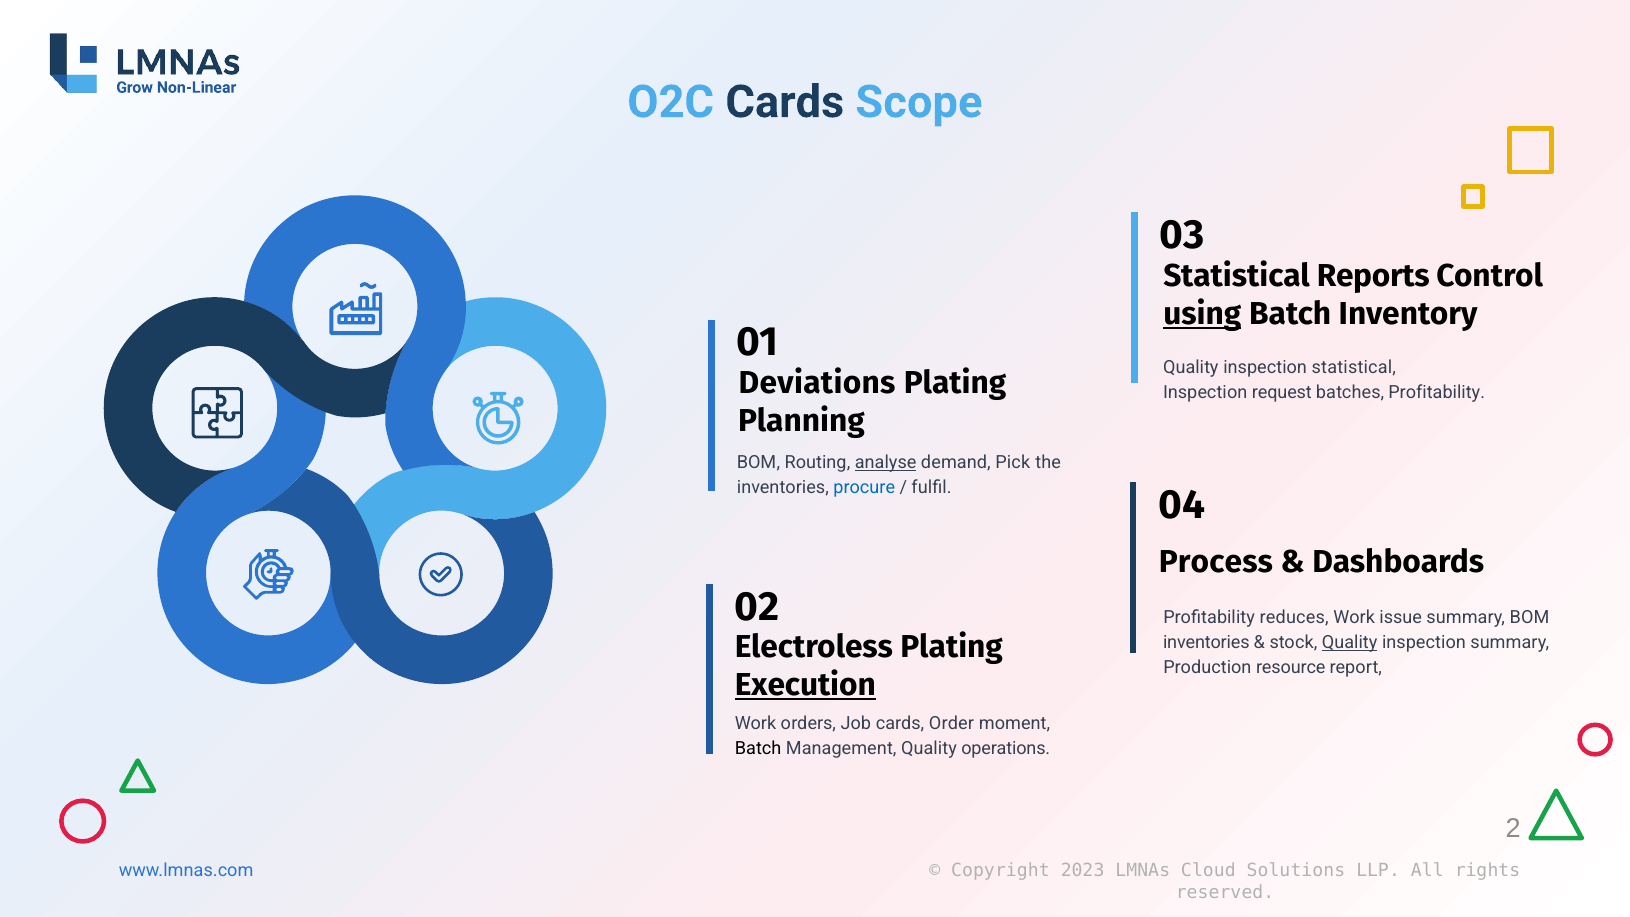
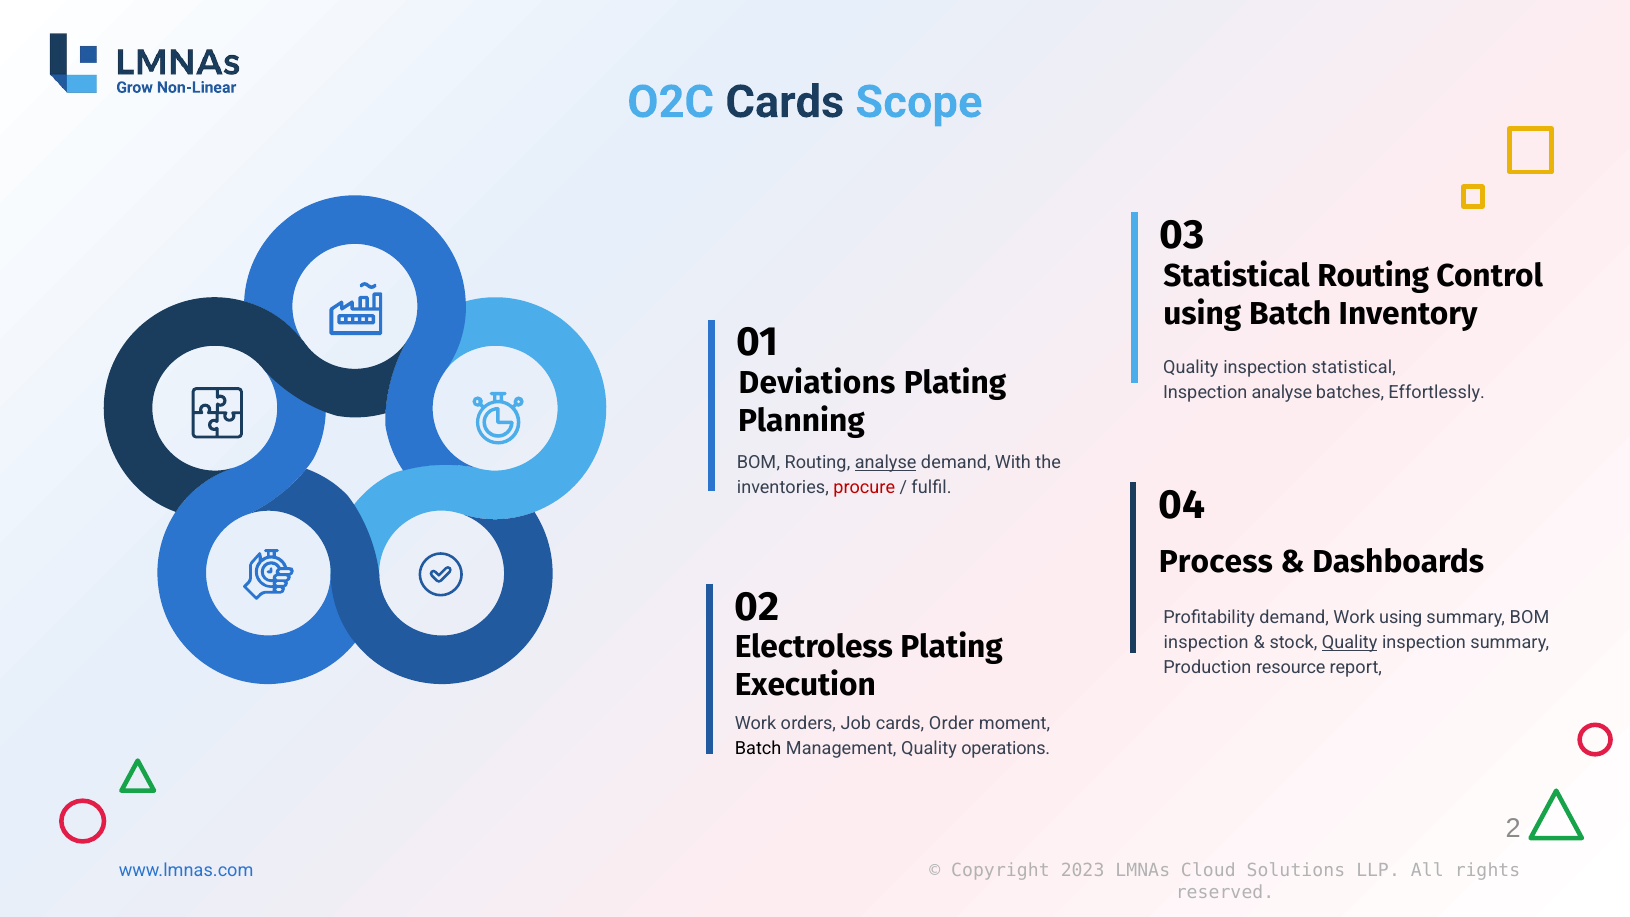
Statistical Reports: Reports -> Routing (1373, 276)
using underline: present -> none (1202, 314)
Inspection request: request -> analyse (1282, 392)
batches Profitability: Profitability -> Effortlessly (1437, 392)
Pick: Pick -> With (1013, 462)
procure colour: blue -> red (864, 487)
Profitability reduces: reduces -> demand (1294, 618)
Work issue: issue -> using (1401, 618)
inventories: inventories -> inspection (1206, 643)
Execution underline: present -> none (805, 685)
